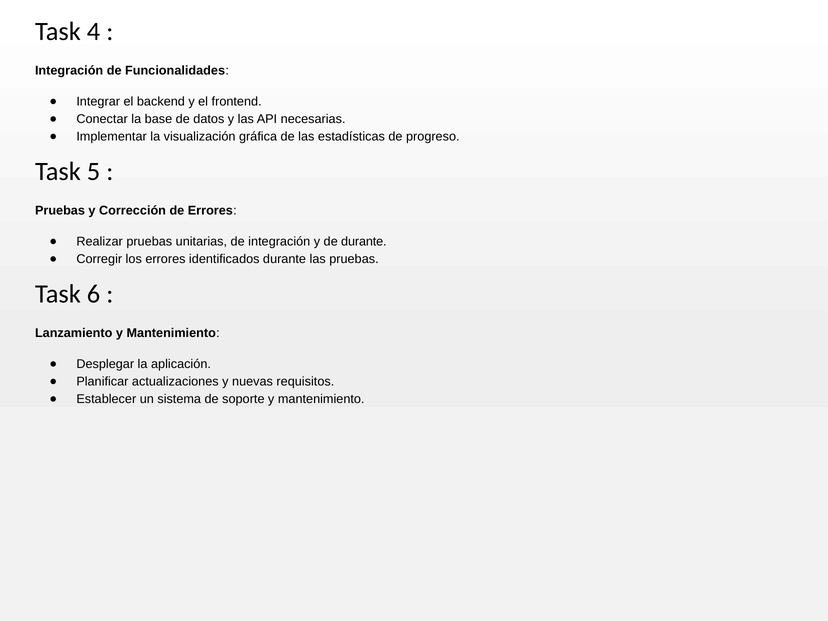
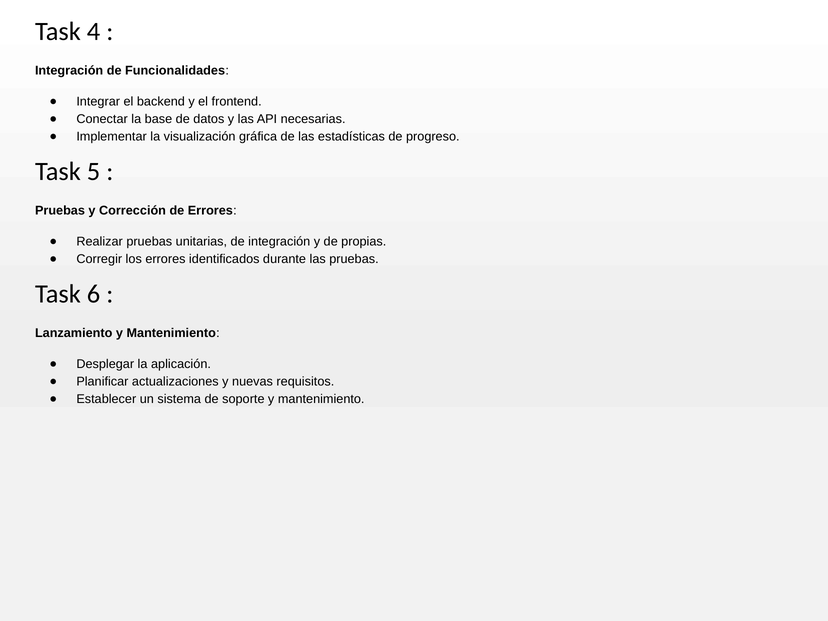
de durante: durante -> propias (364, 242)
